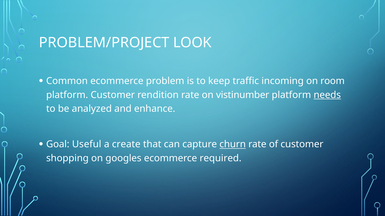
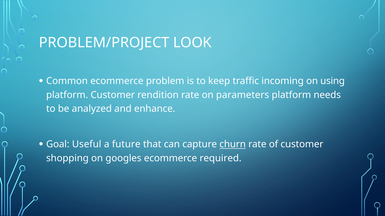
room: room -> using (333, 81)
vistinumber: vistinumber -> parameters (243, 95)
needs underline: present -> none (327, 95)
create: create -> future (126, 145)
